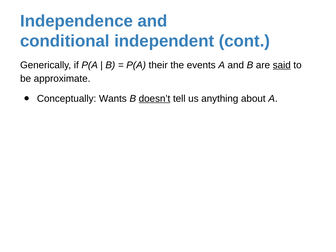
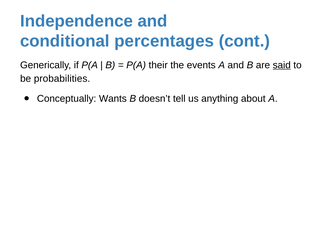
independent: independent -> percentages (164, 41)
approximate: approximate -> probabilities (62, 79)
doesn’t underline: present -> none (155, 99)
